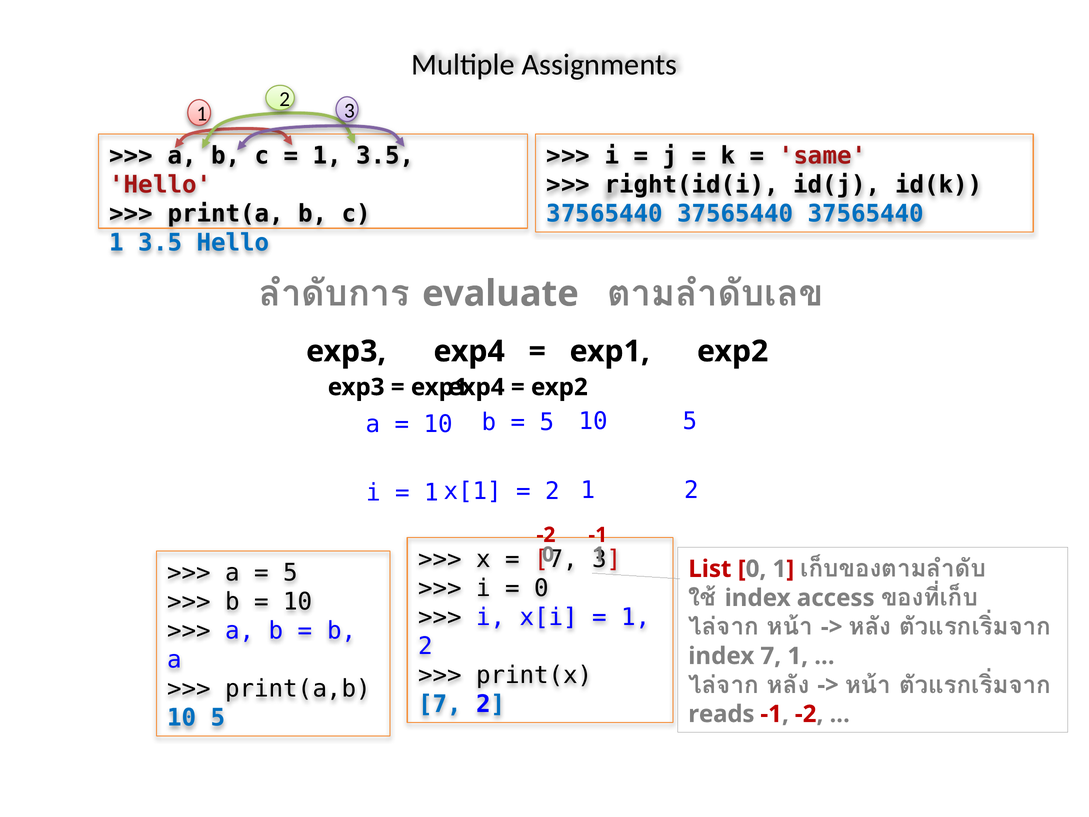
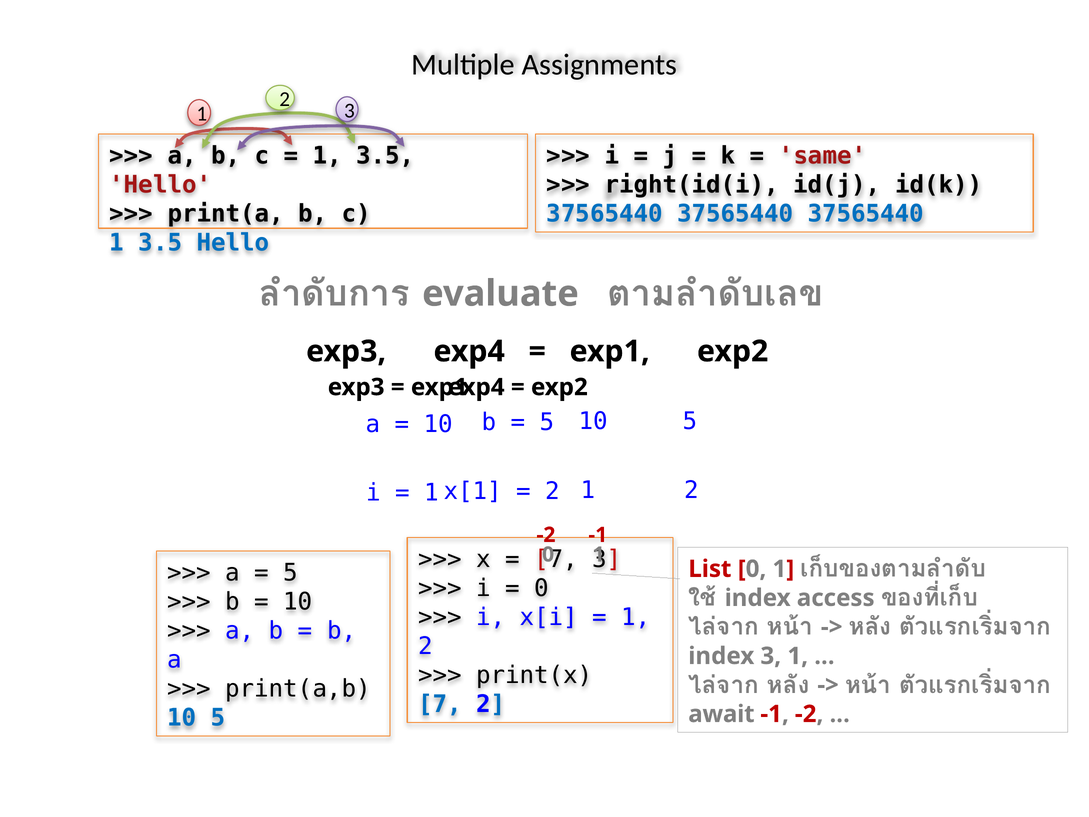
index 7: 7 -> 3 (771, 656)
reads: reads -> await (721, 714)
